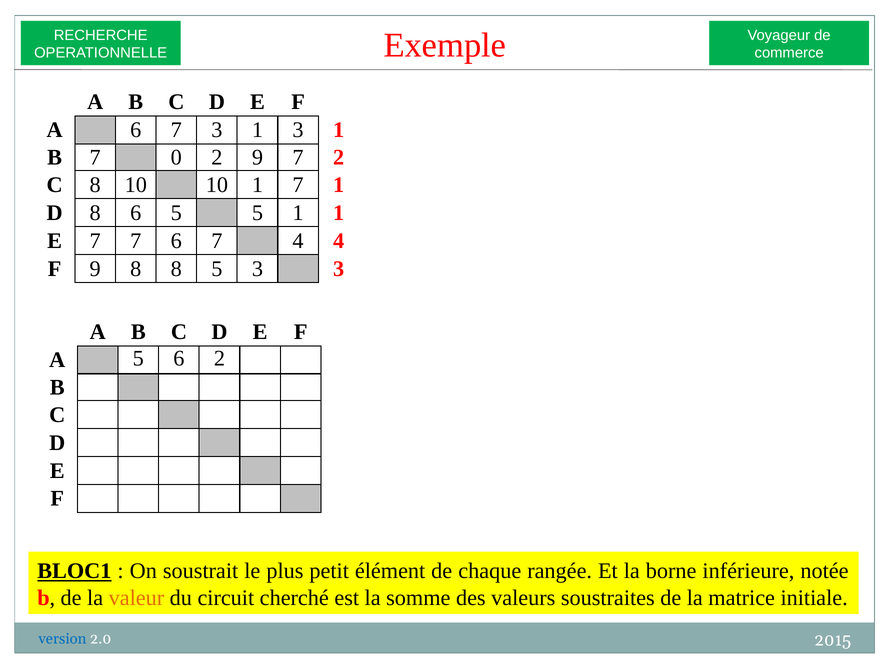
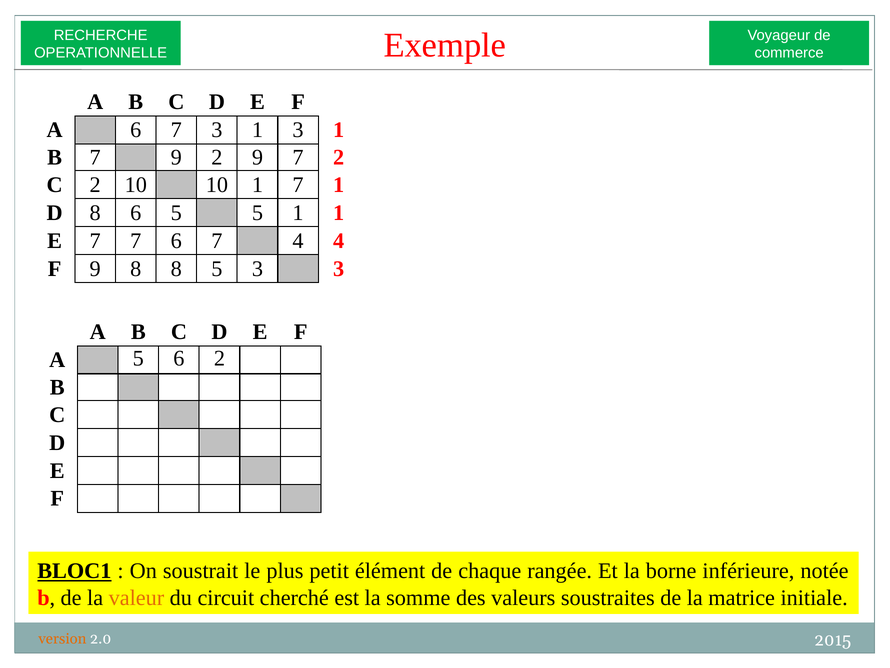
7 0: 0 -> 9 (176, 157)
C 8: 8 -> 2 (95, 185)
version colour: blue -> orange (62, 638)
